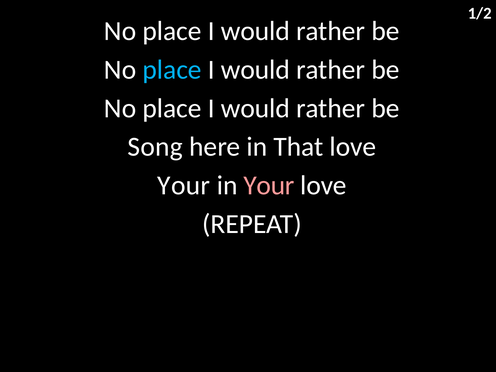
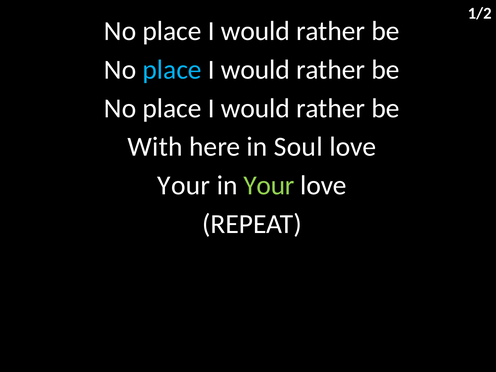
Song: Song -> With (155, 147)
That: That -> Soul (298, 147)
Your colour: pink -> light green (269, 185)
